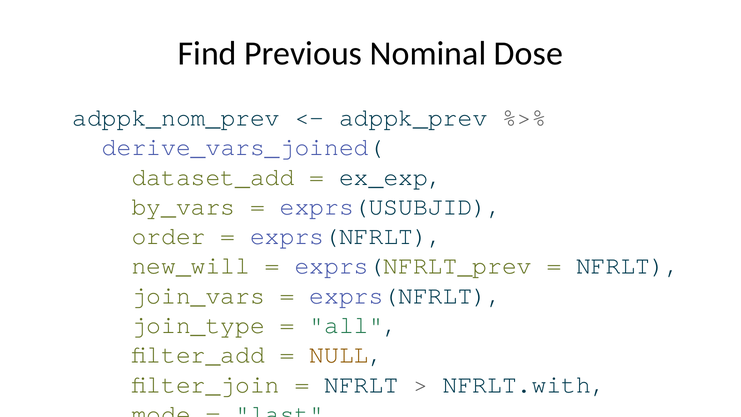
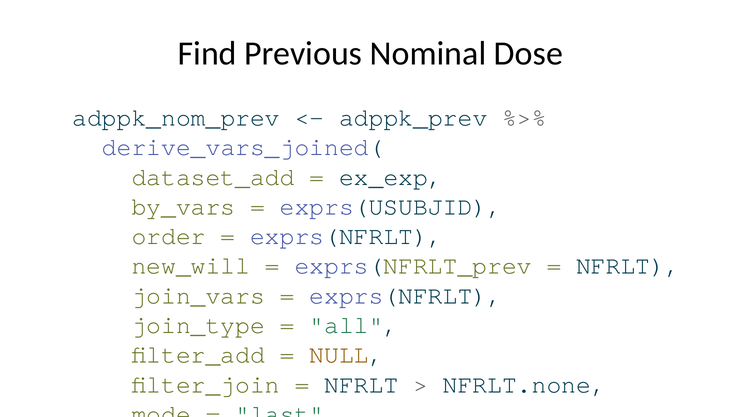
NFRLT.with: NFRLT.with -> NFRLT.none (524, 384)
